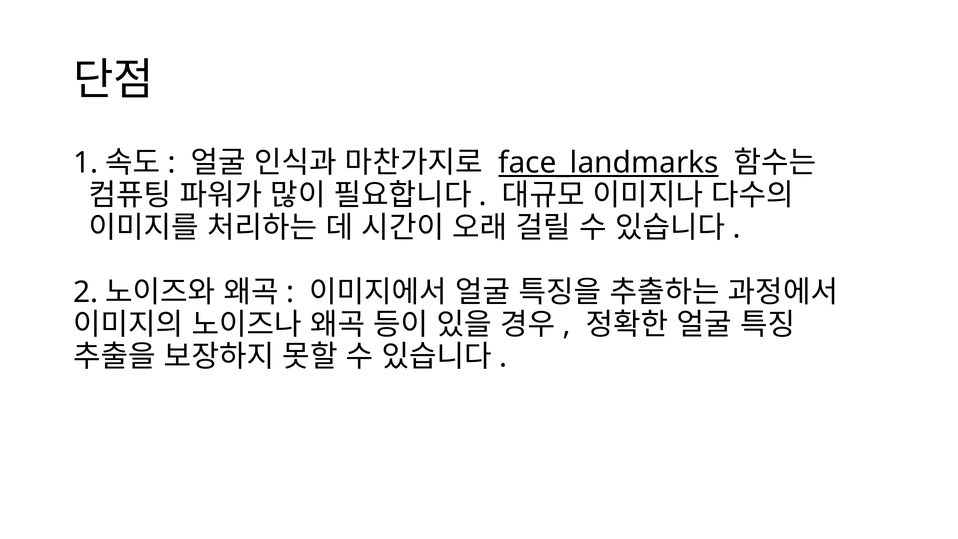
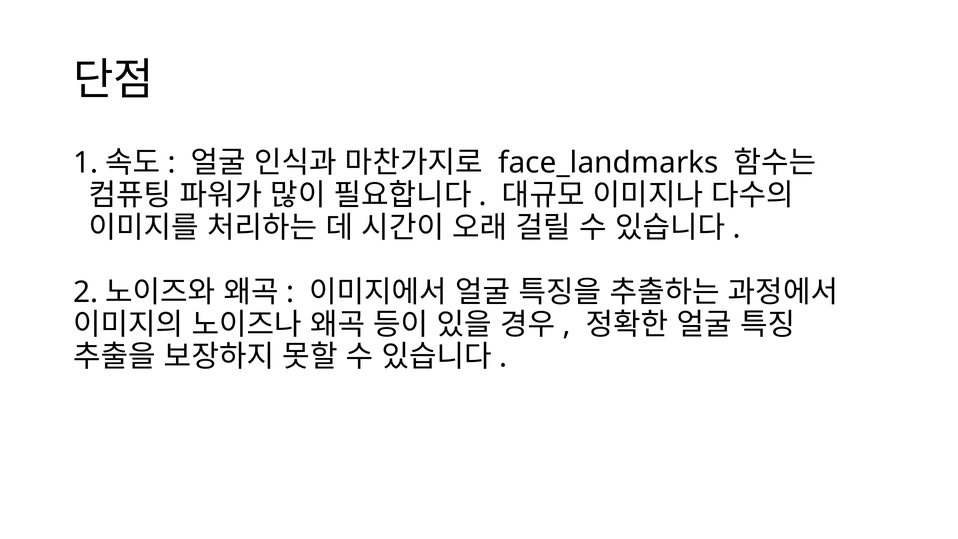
face_landmarks underline: present -> none (609, 163)
